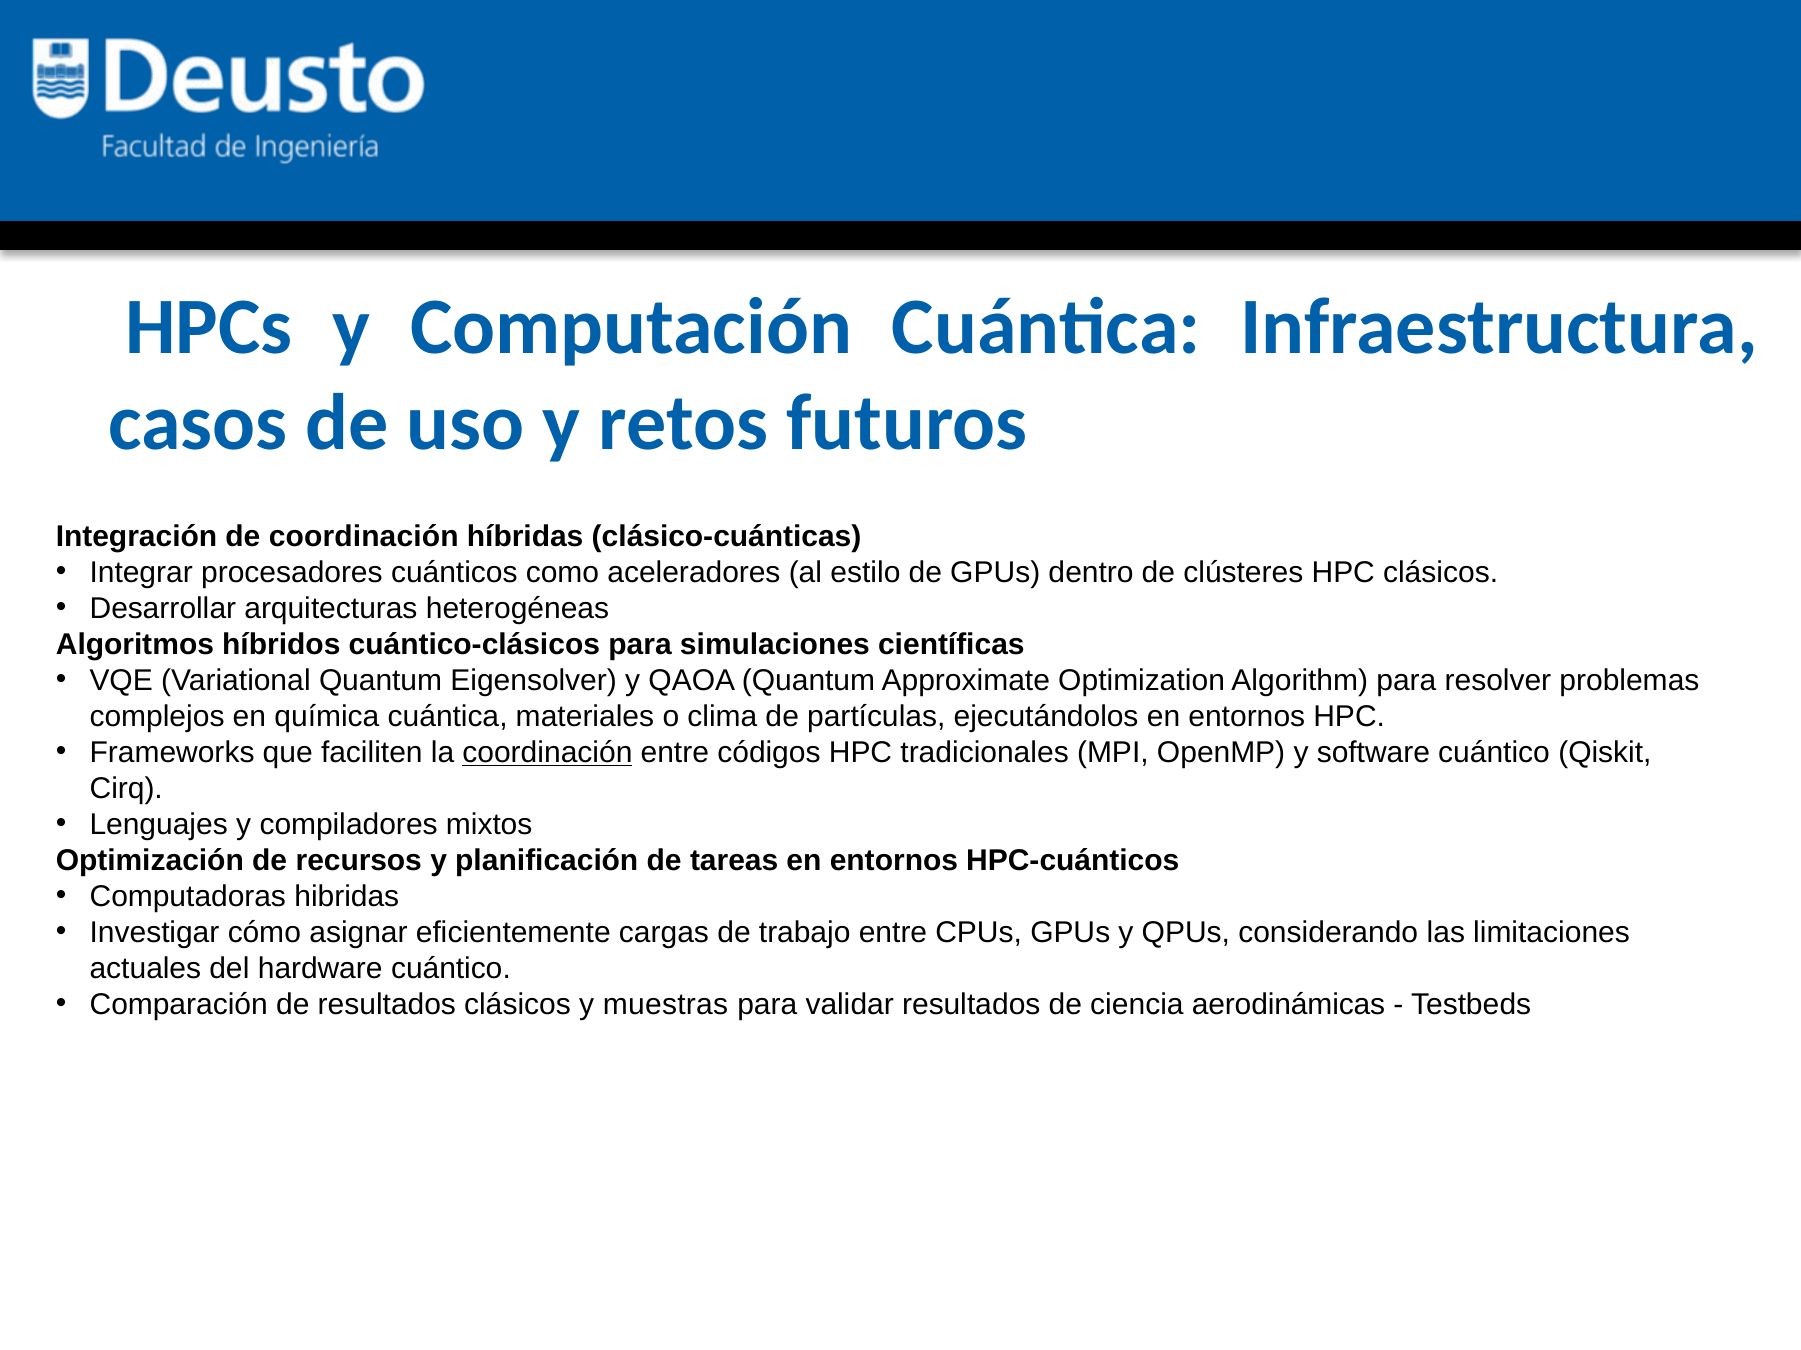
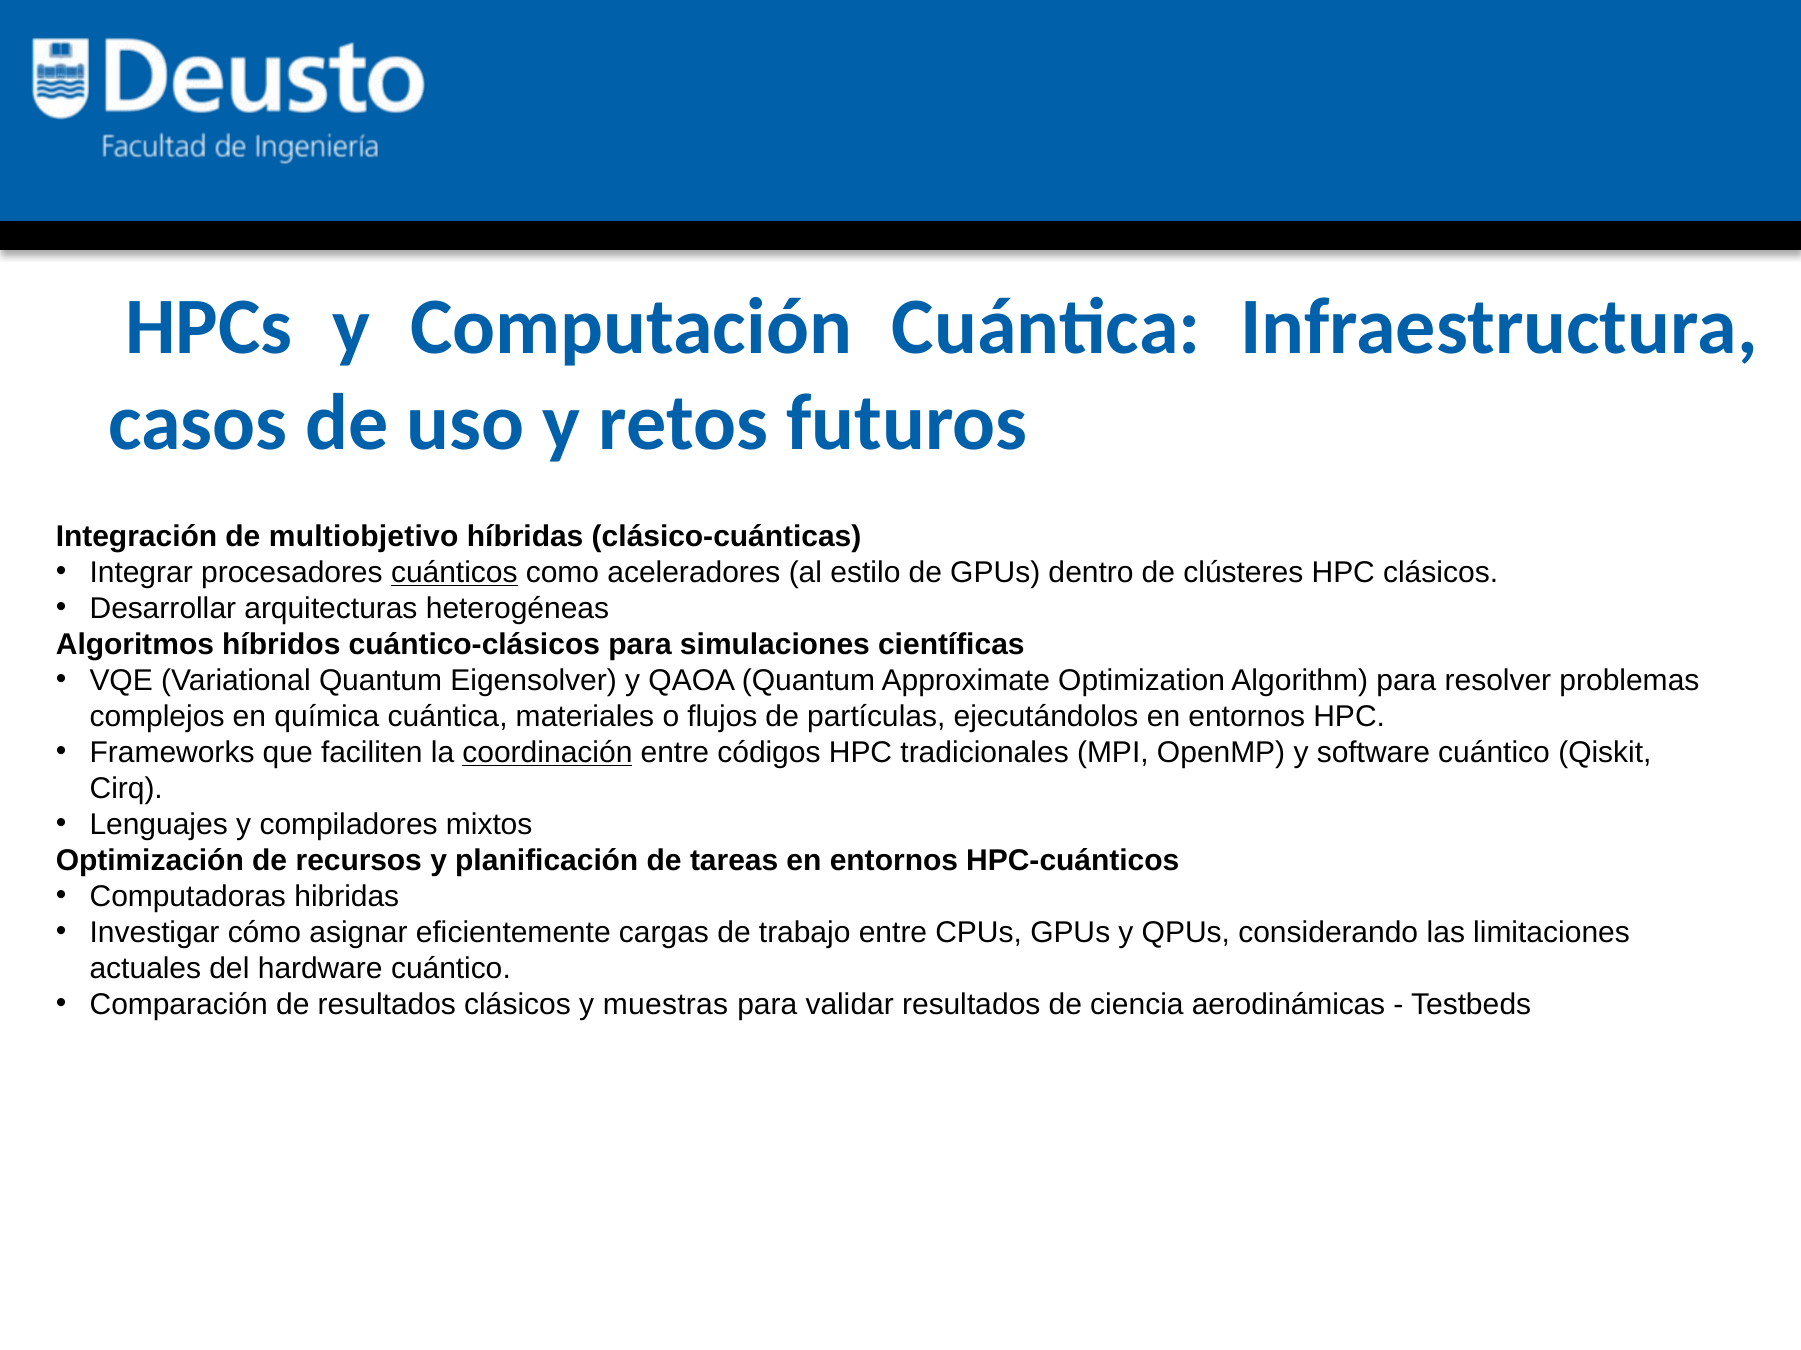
de coordinación: coordinación -> multiobjetivo (364, 537)
cuánticos underline: none -> present (454, 573)
clima: clima -> flujos (722, 717)
